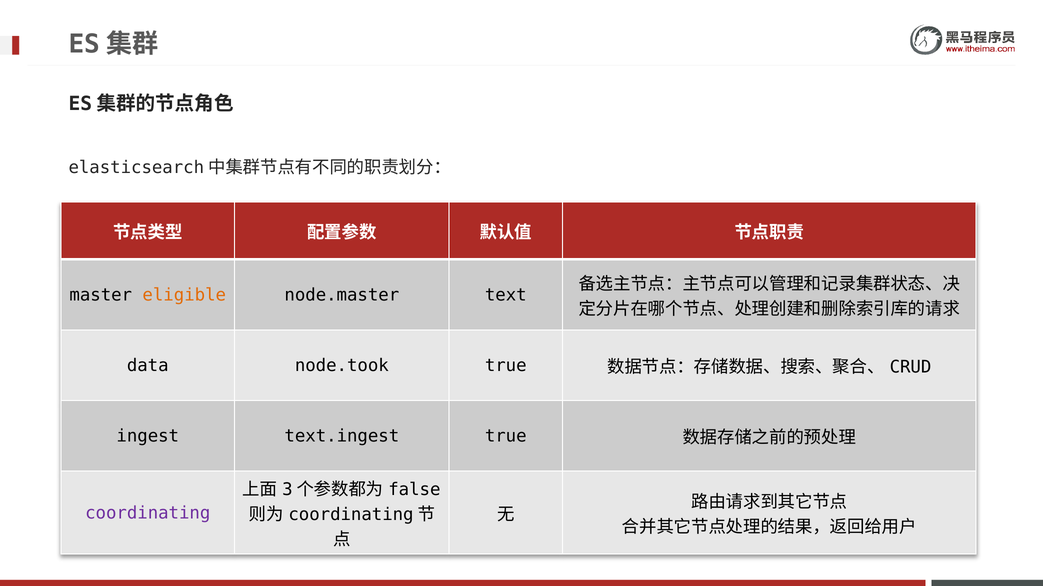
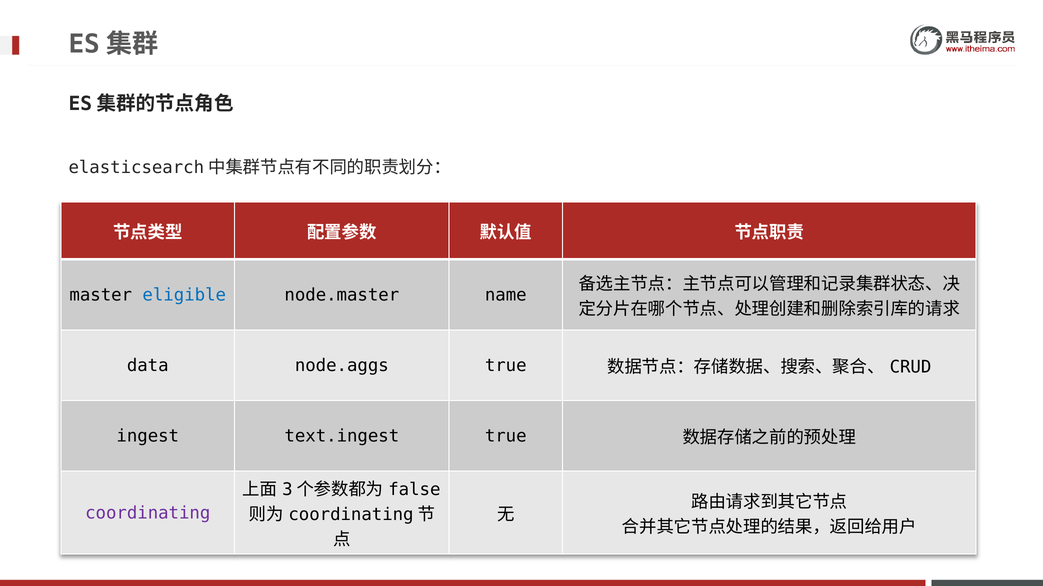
eligible colour: orange -> blue (184, 295)
text: text -> name (506, 295)
node.took: node.took -> node.aggs (342, 366)
